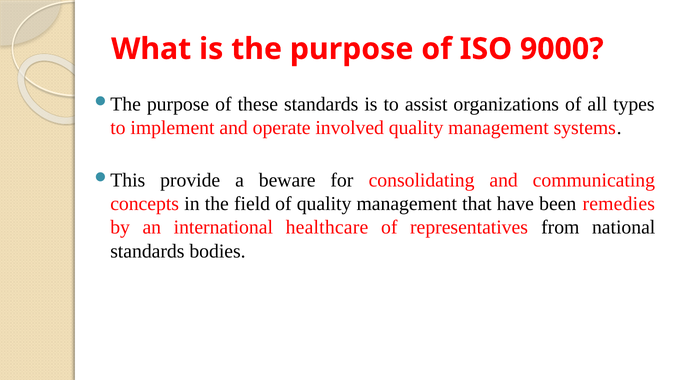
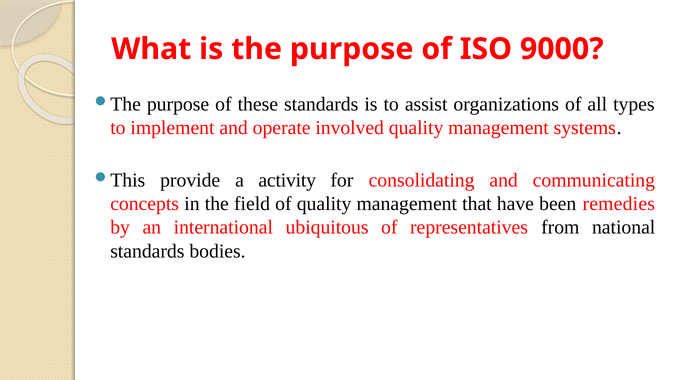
beware: beware -> activity (287, 180)
healthcare: healthcare -> ubiquitous (327, 228)
